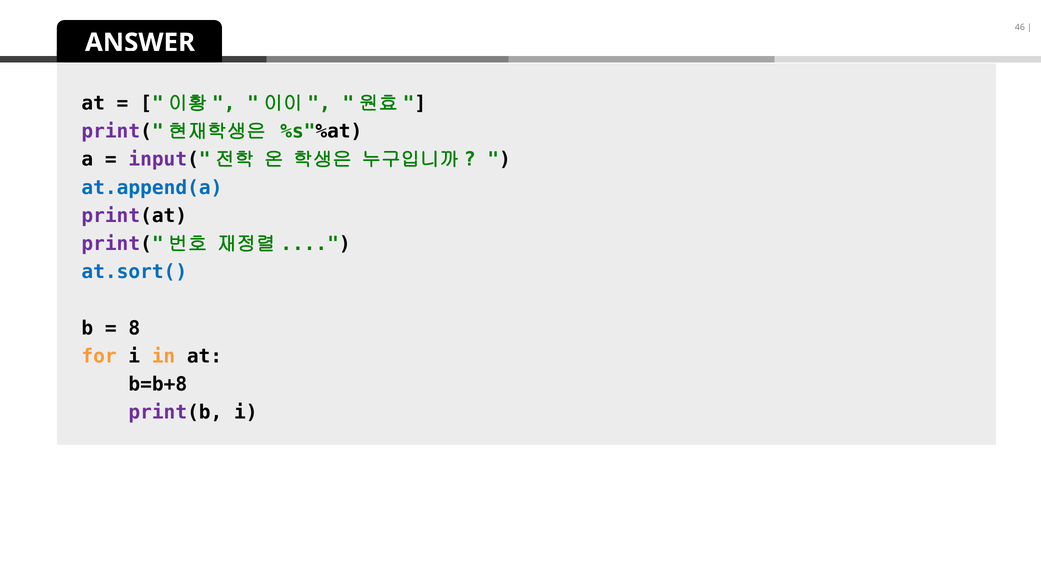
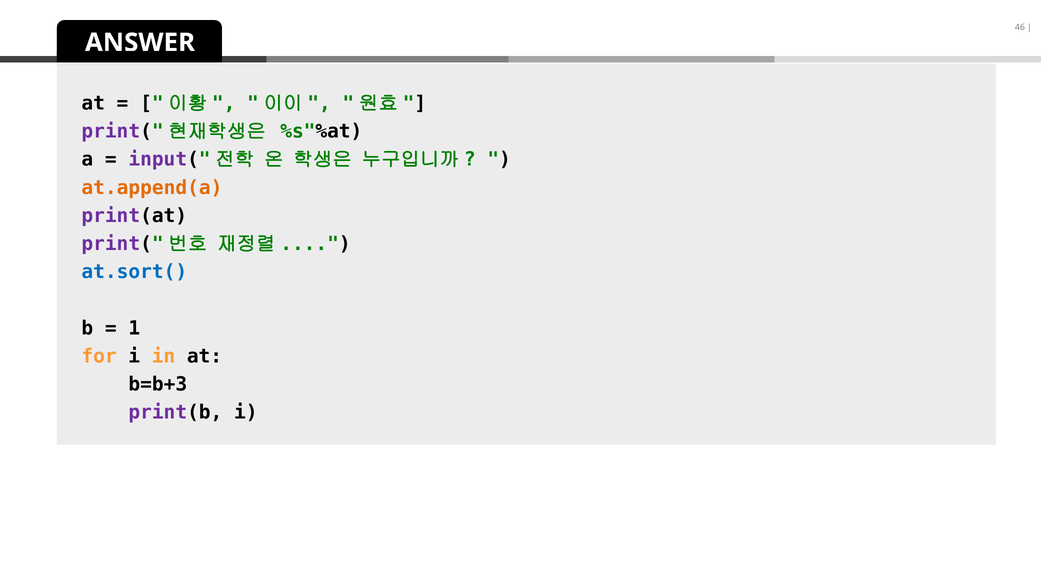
at.append(a colour: blue -> orange (152, 187)
8: 8 -> 1 (134, 328)
b=b+8: b=b+8 -> b=b+3 (158, 384)
